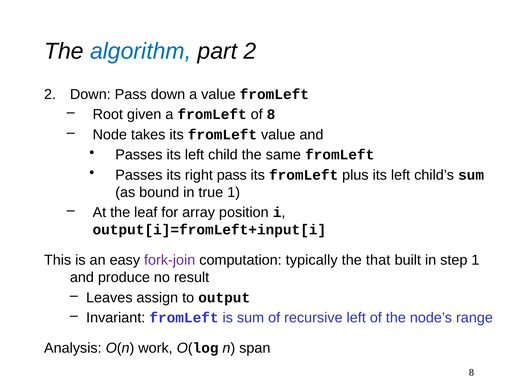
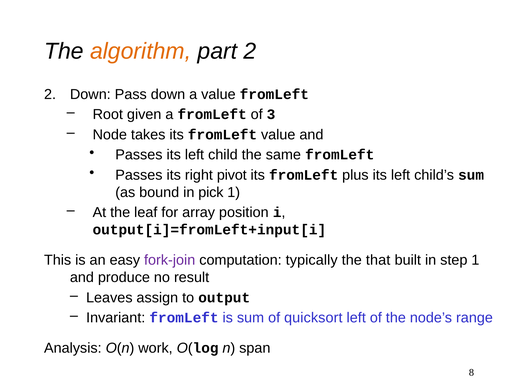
algorithm colour: blue -> orange (141, 51)
of 8: 8 -> 3 (271, 114)
right pass: pass -> pivot (232, 175)
true: true -> pick (211, 192)
recursive: recursive -> quicksort (313, 317)
